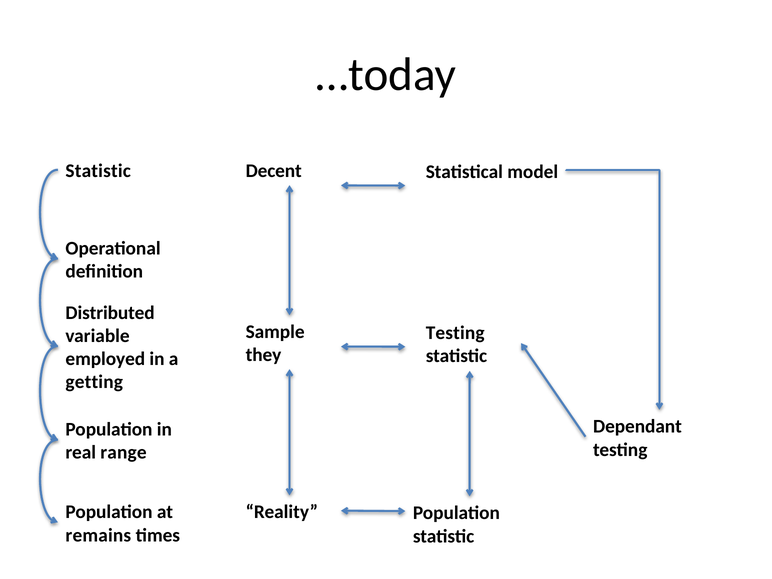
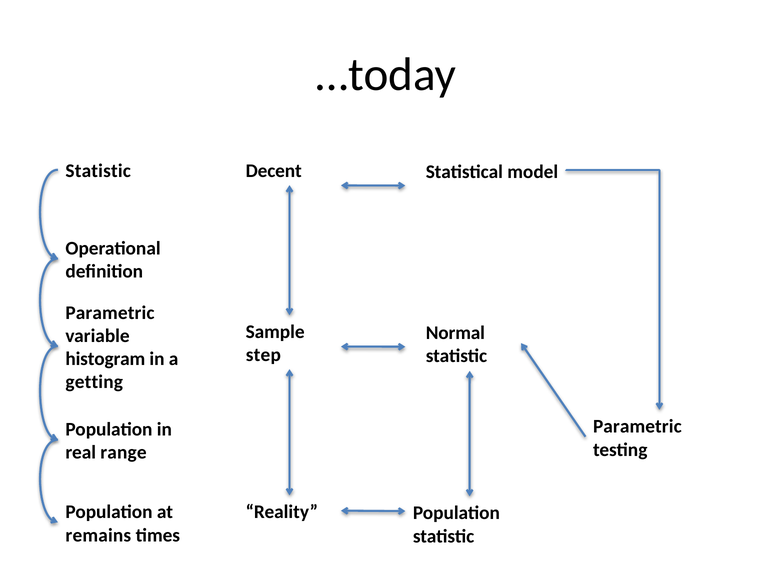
Distributed: Distributed -> Parametric (110, 313)
Testing: Testing -> Normal (455, 333)
they: they -> step (263, 355)
employed: employed -> histogram (105, 359)
Dependant: Dependant -> Parametric (637, 426)
